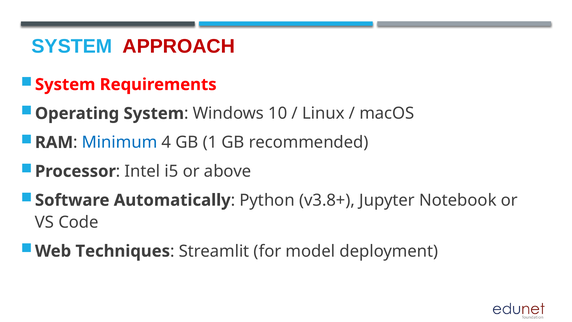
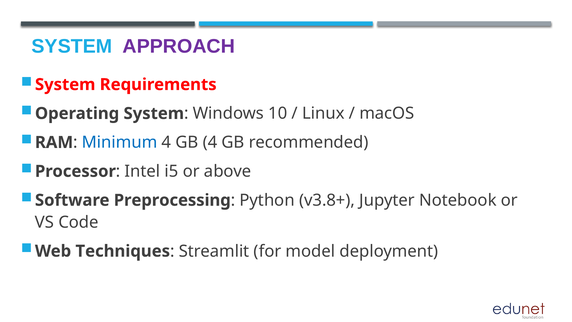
APPROACH colour: red -> purple (179, 46)
GB 1: 1 -> 4 (210, 142)
Automatically: Automatically -> Preprocessing (172, 200)
